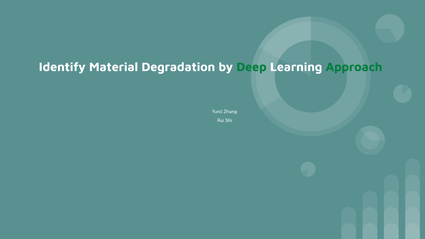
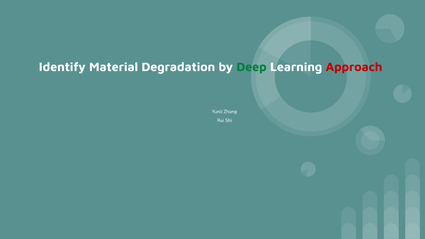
Approach colour: green -> red (354, 67)
